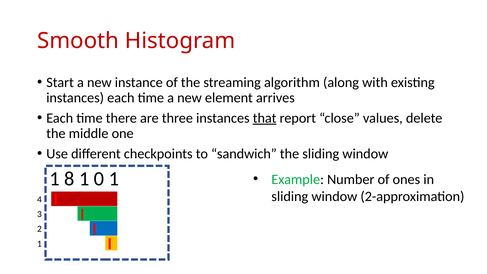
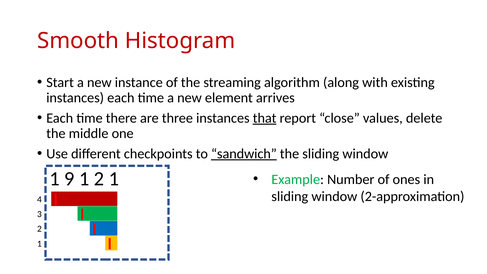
sandwich underline: none -> present (244, 154)
8: 8 -> 9 (69, 179)
1 0: 0 -> 2 (99, 179)
